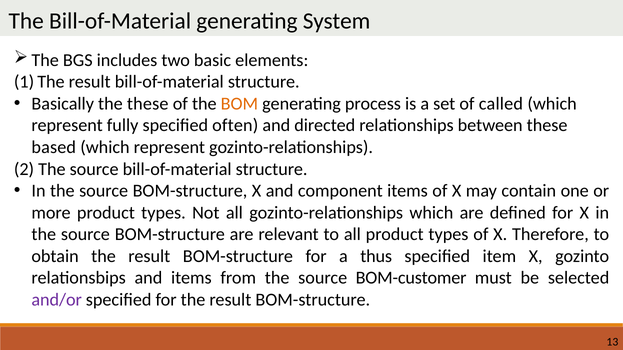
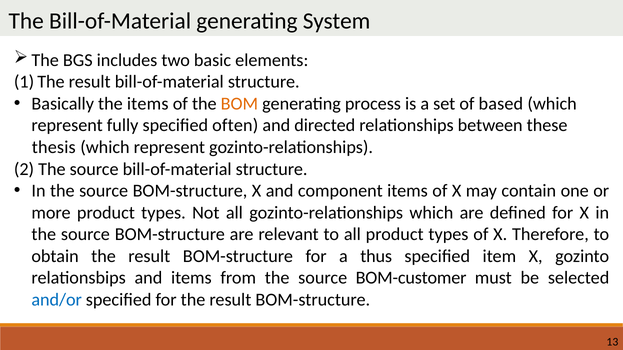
the these: these -> items (148, 104)
called: called -> based (501, 104)
based: based -> thesis (54, 147)
and/or colour: purple -> blue (57, 300)
